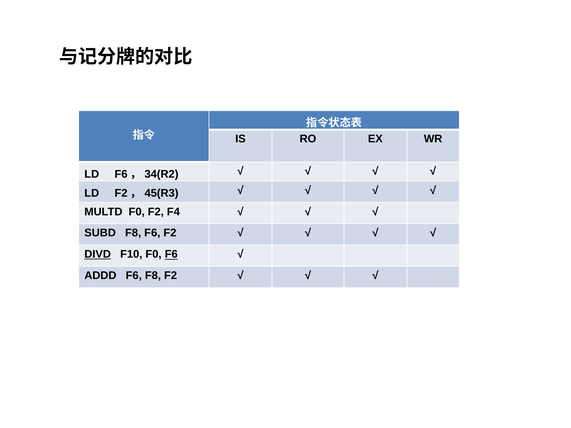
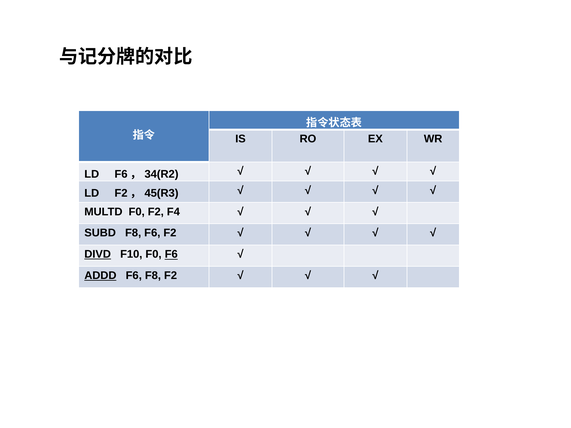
ADDD underline: none -> present (100, 276)
